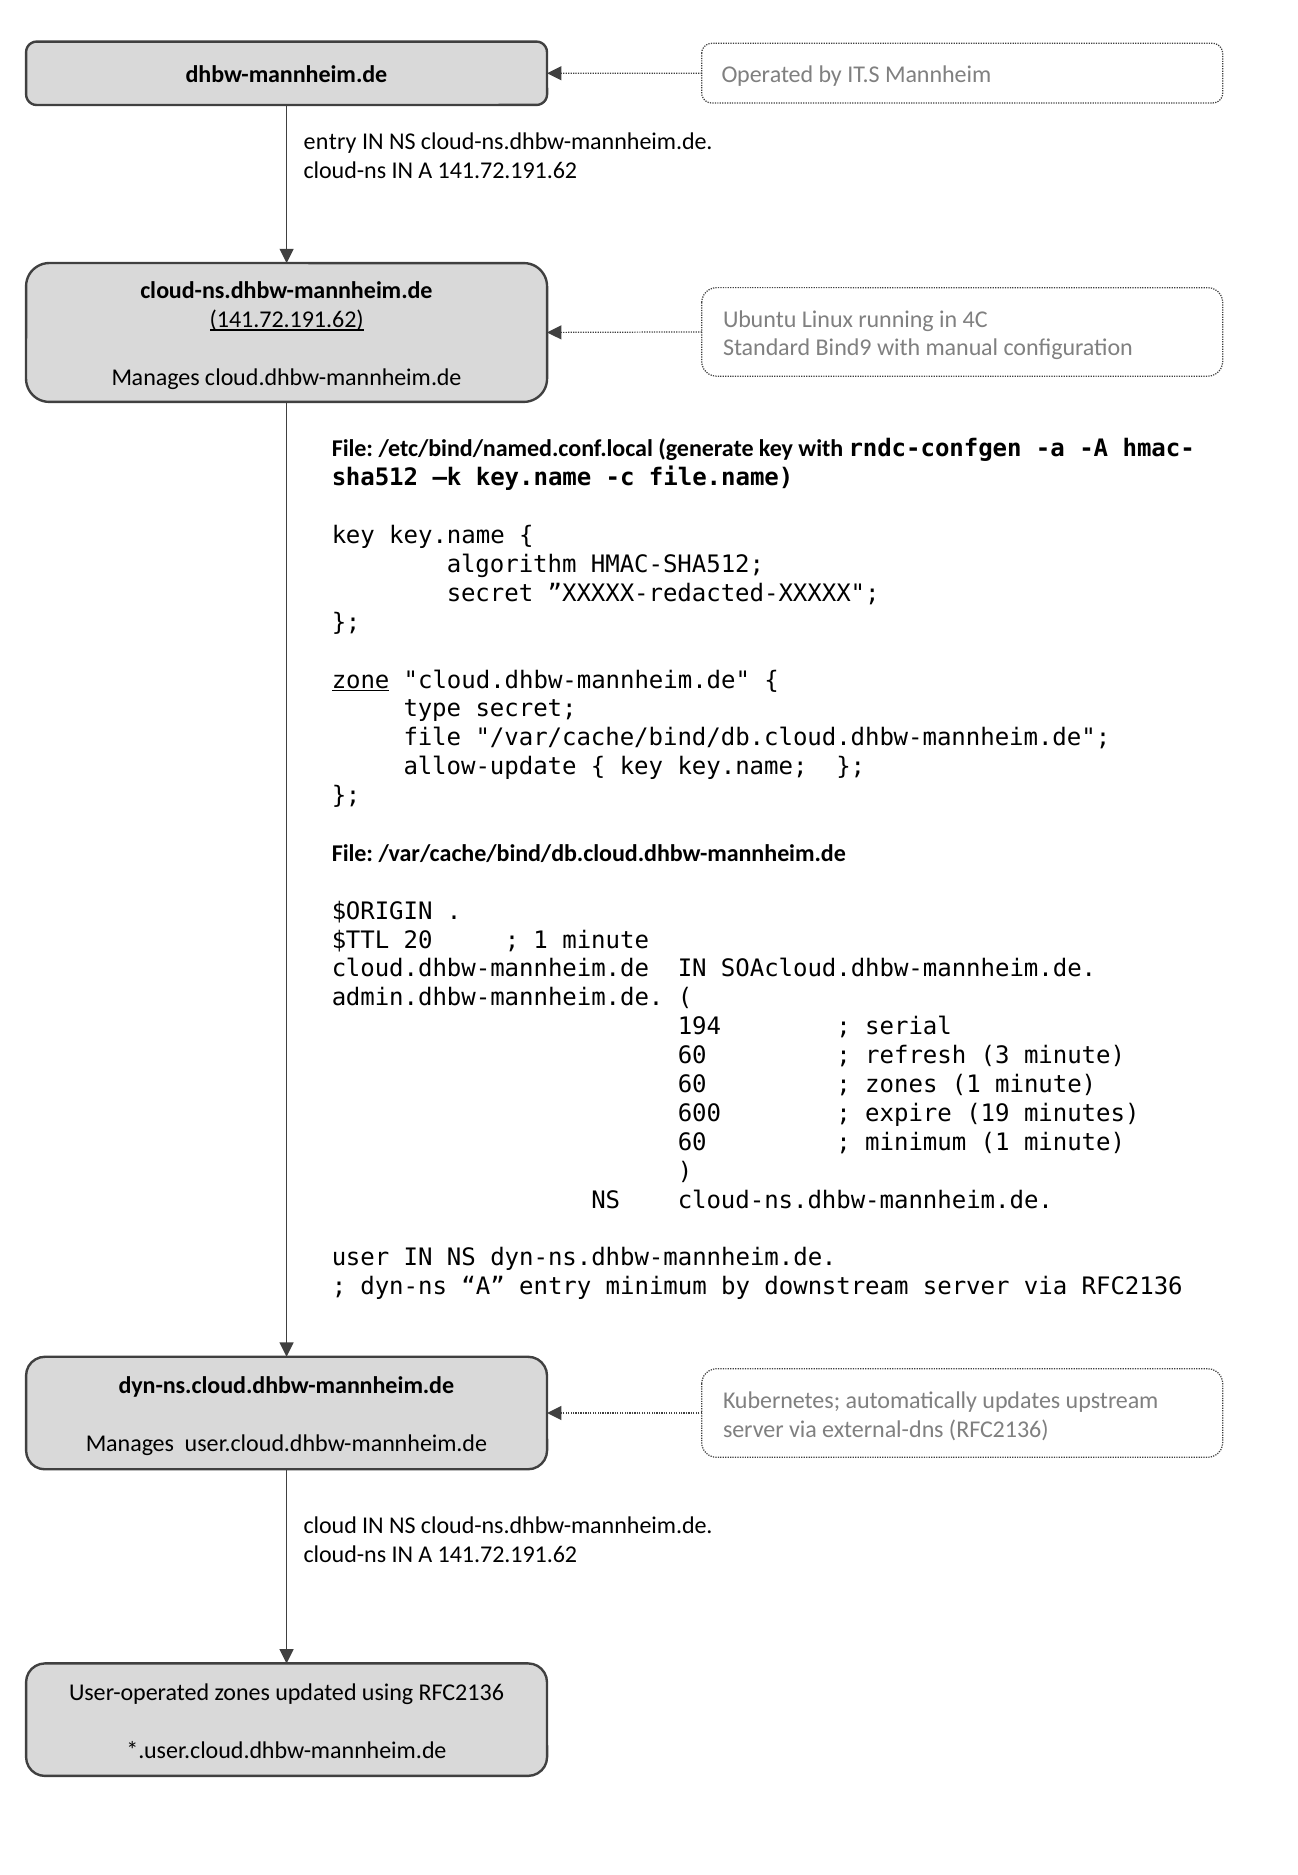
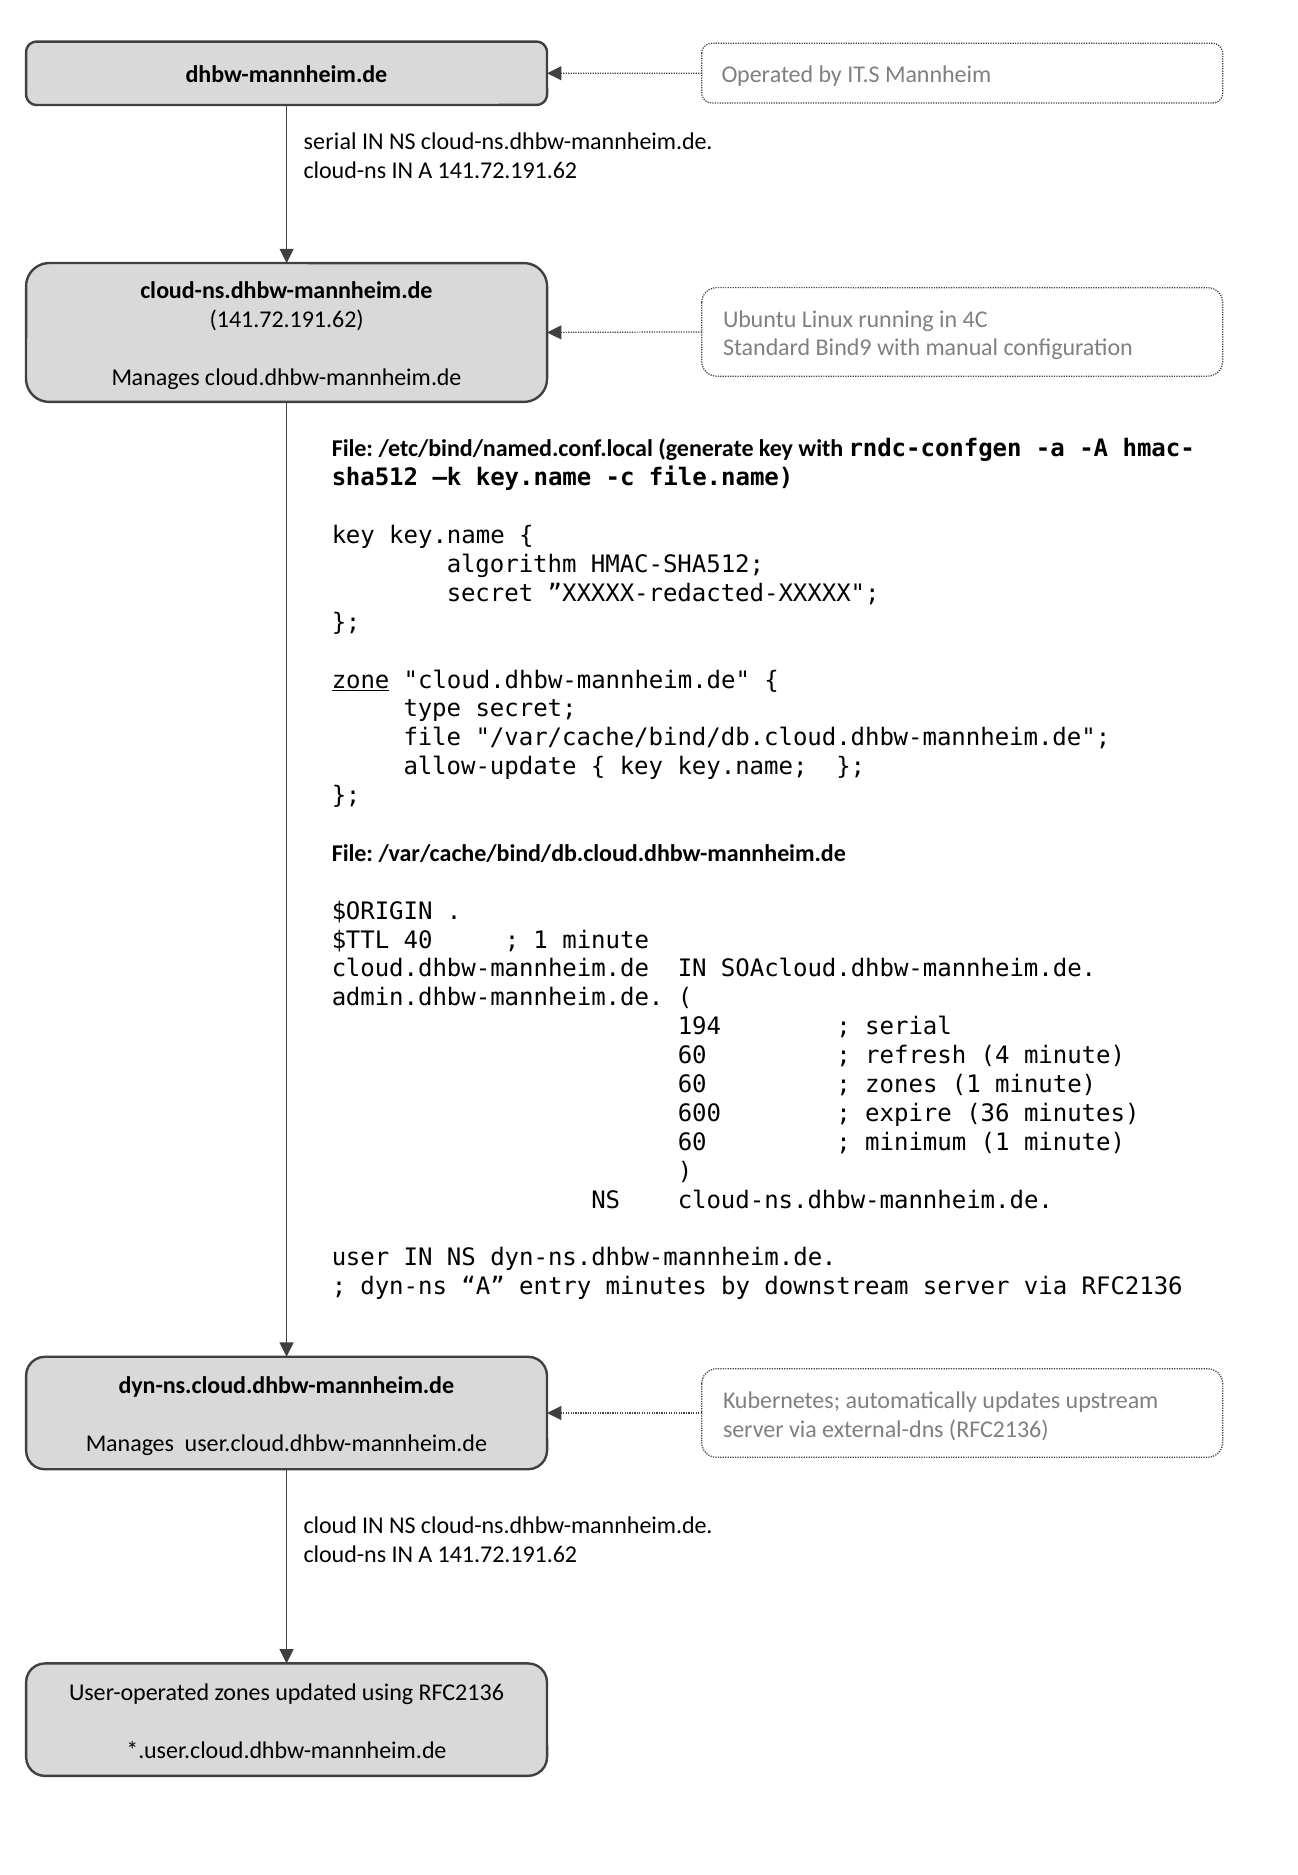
entry: entry -> serial (330, 141)
141.72.191.62 underline: present -> none (287, 320)
20: 20 -> 40 (418, 940)
3: 3 -> 4 (995, 1056)
19: 19 -> 36 (988, 1113)
entry minimum: minimum -> minutes (656, 1287)
